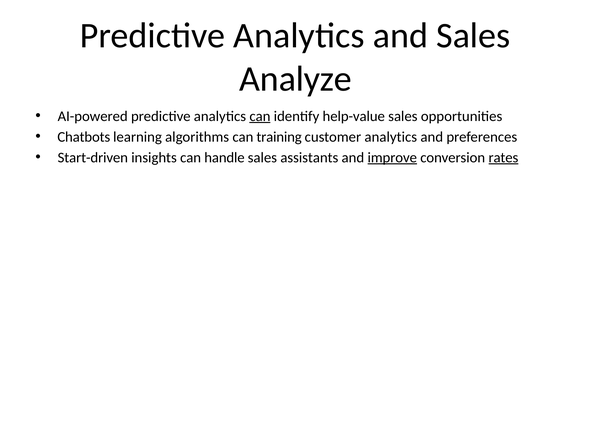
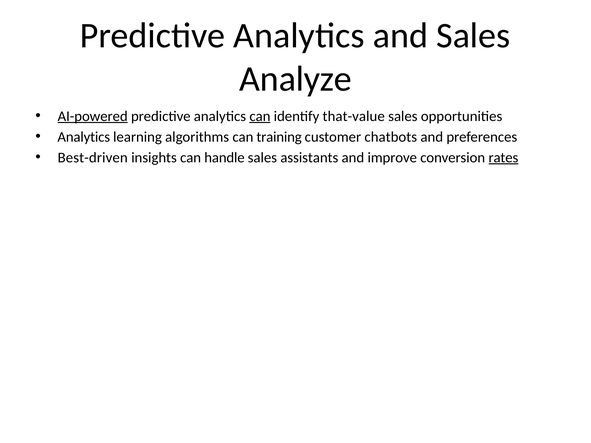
AI-powered underline: none -> present (93, 116)
help-value: help-value -> that-value (354, 116)
Chatbots: Chatbots -> Analytics (84, 137)
customer analytics: analytics -> chatbots (391, 137)
Start-driven: Start-driven -> Best-driven (93, 158)
improve underline: present -> none (392, 158)
